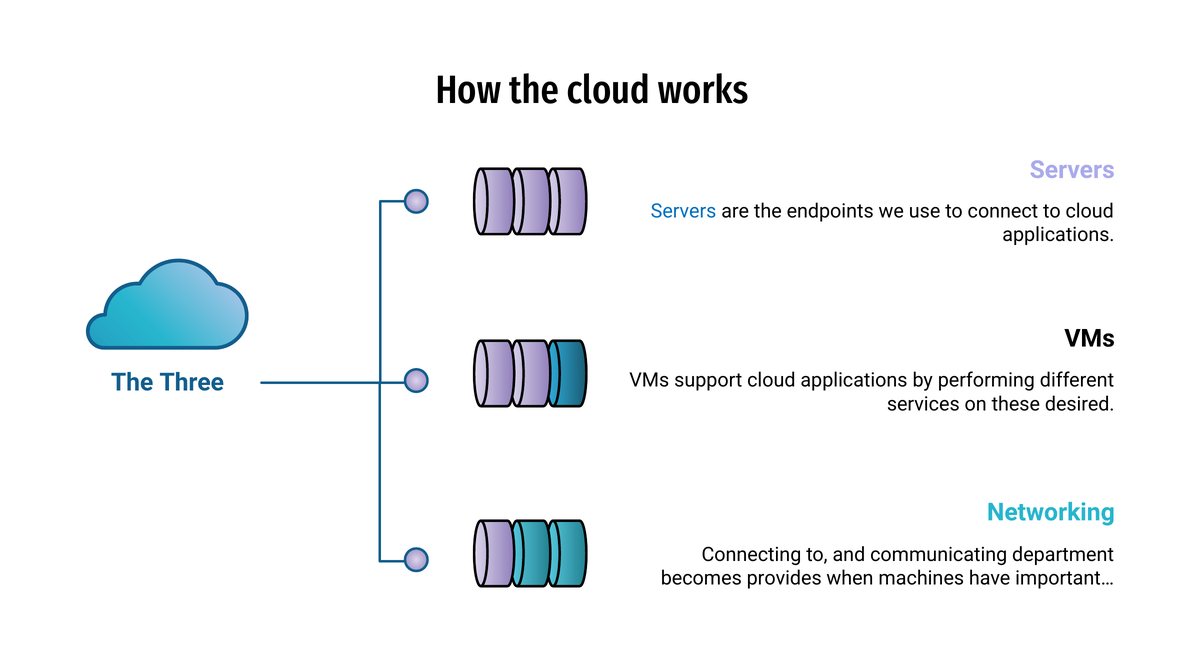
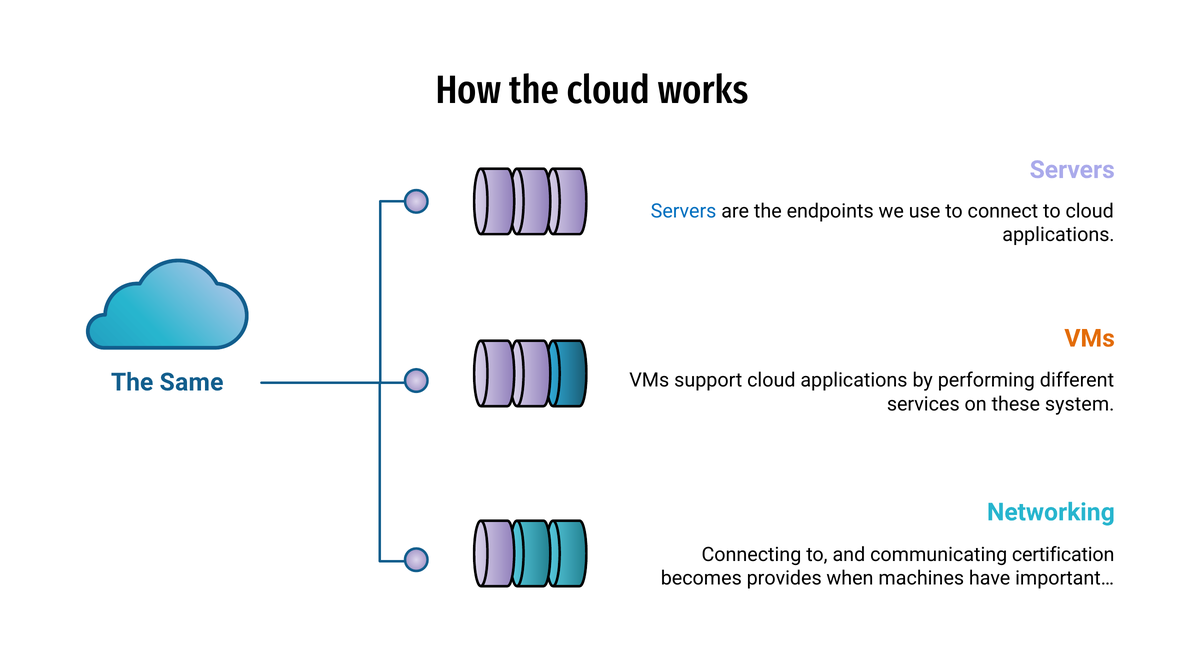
VMs colour: black -> orange (1090, 339)
Three: Three -> Same (192, 382)
desired: desired -> system (1080, 404)
department: department -> certification (1063, 555)
